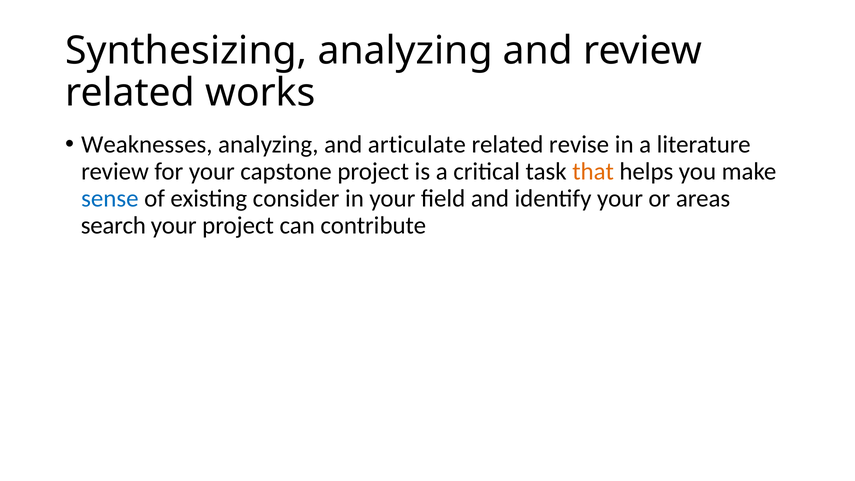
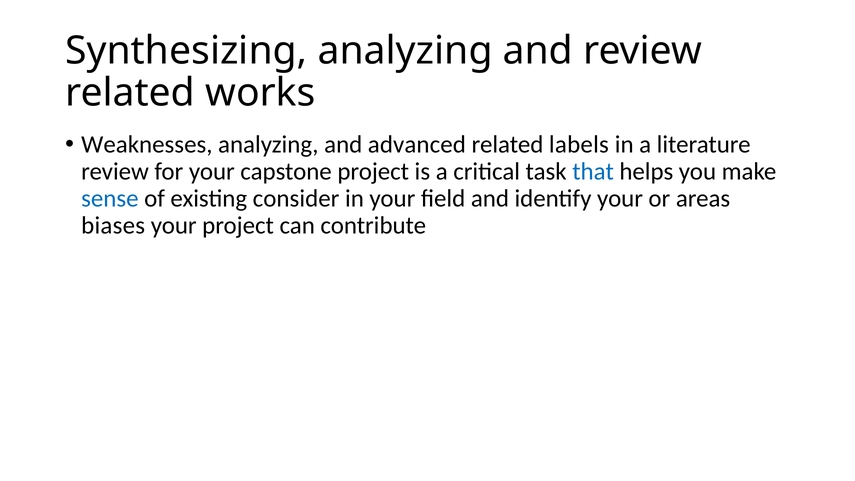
articulate: articulate -> advanced (417, 145)
revise: revise -> labels (579, 145)
that colour: orange -> blue (593, 171)
search: search -> biases (113, 225)
